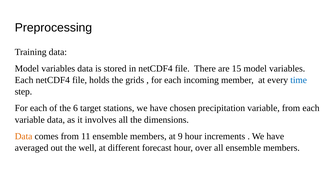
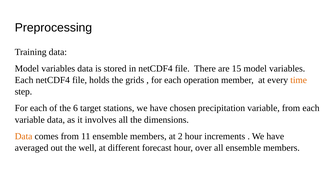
incoming: incoming -> operation (201, 80)
time colour: blue -> orange (299, 80)
9: 9 -> 2 (180, 137)
